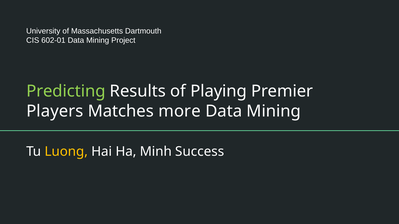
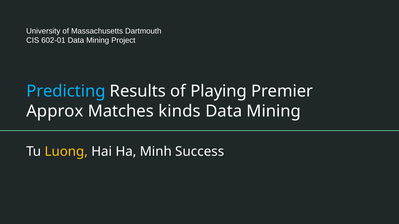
Predicting colour: light green -> light blue (66, 91)
Players: Players -> Approx (55, 111)
more: more -> kinds (179, 111)
